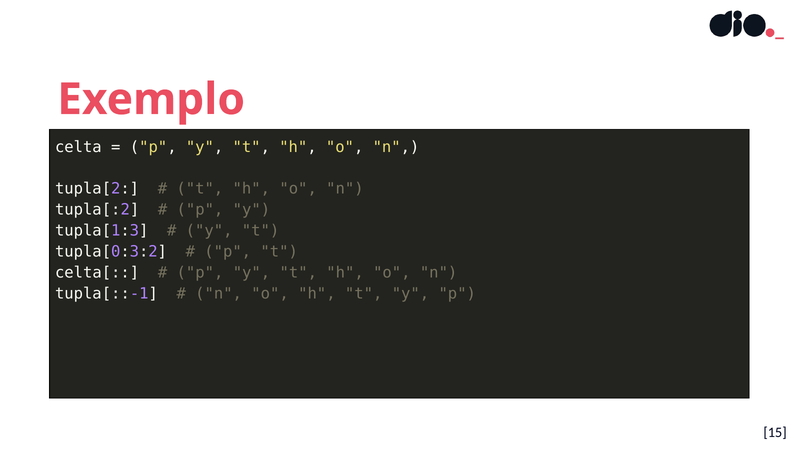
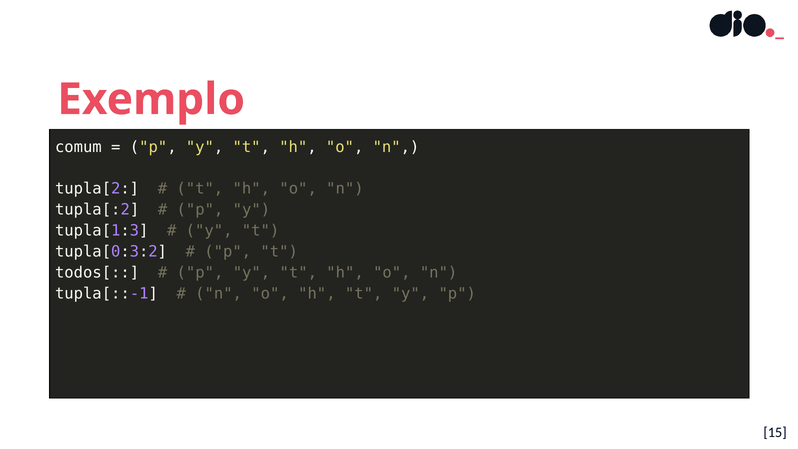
celta: celta -> comum (78, 147)
celta[: celta[ -> todos[ (97, 273)
